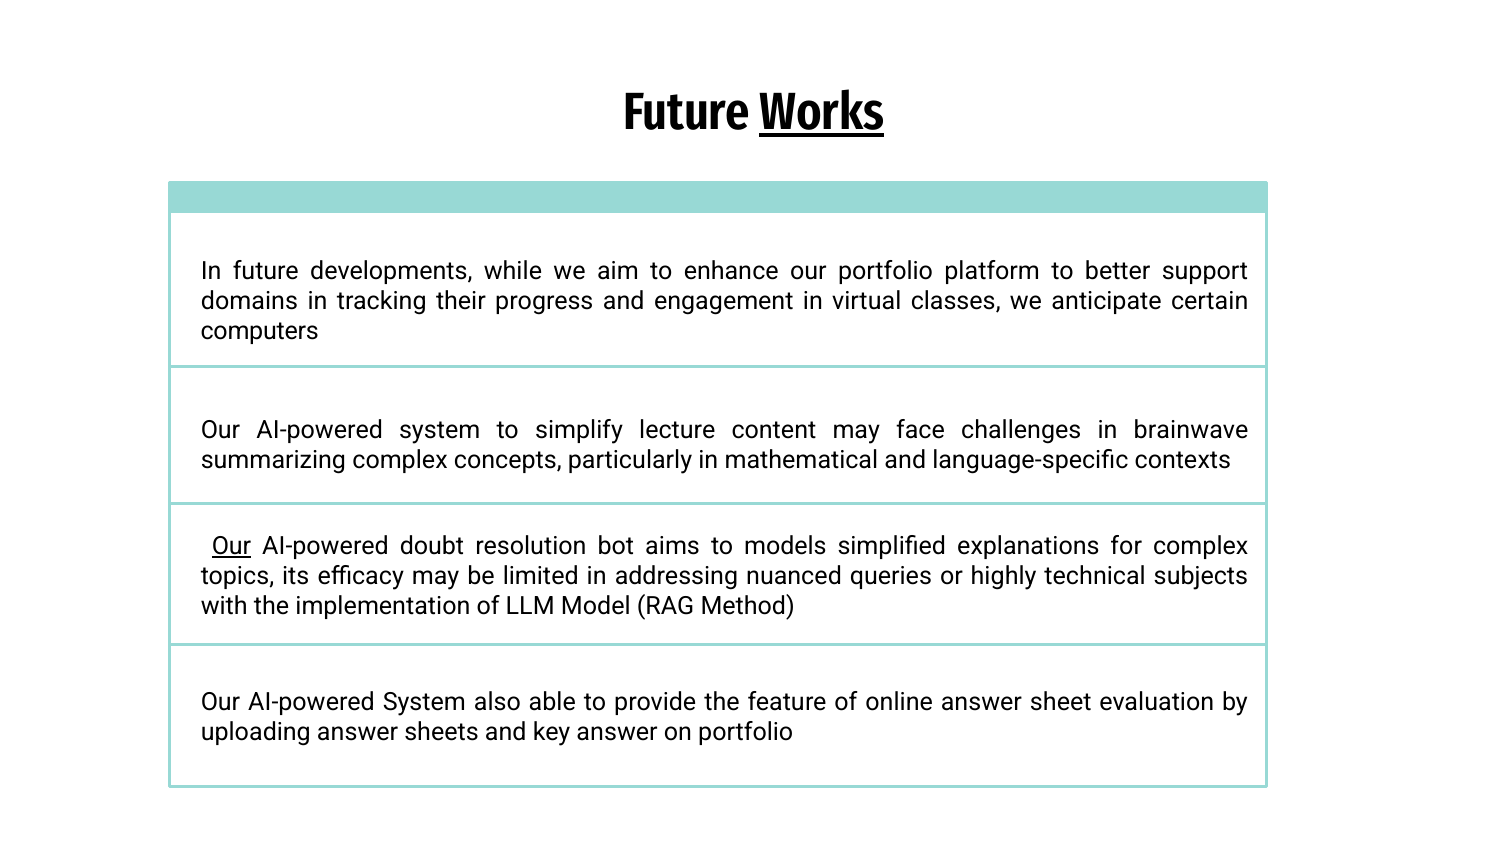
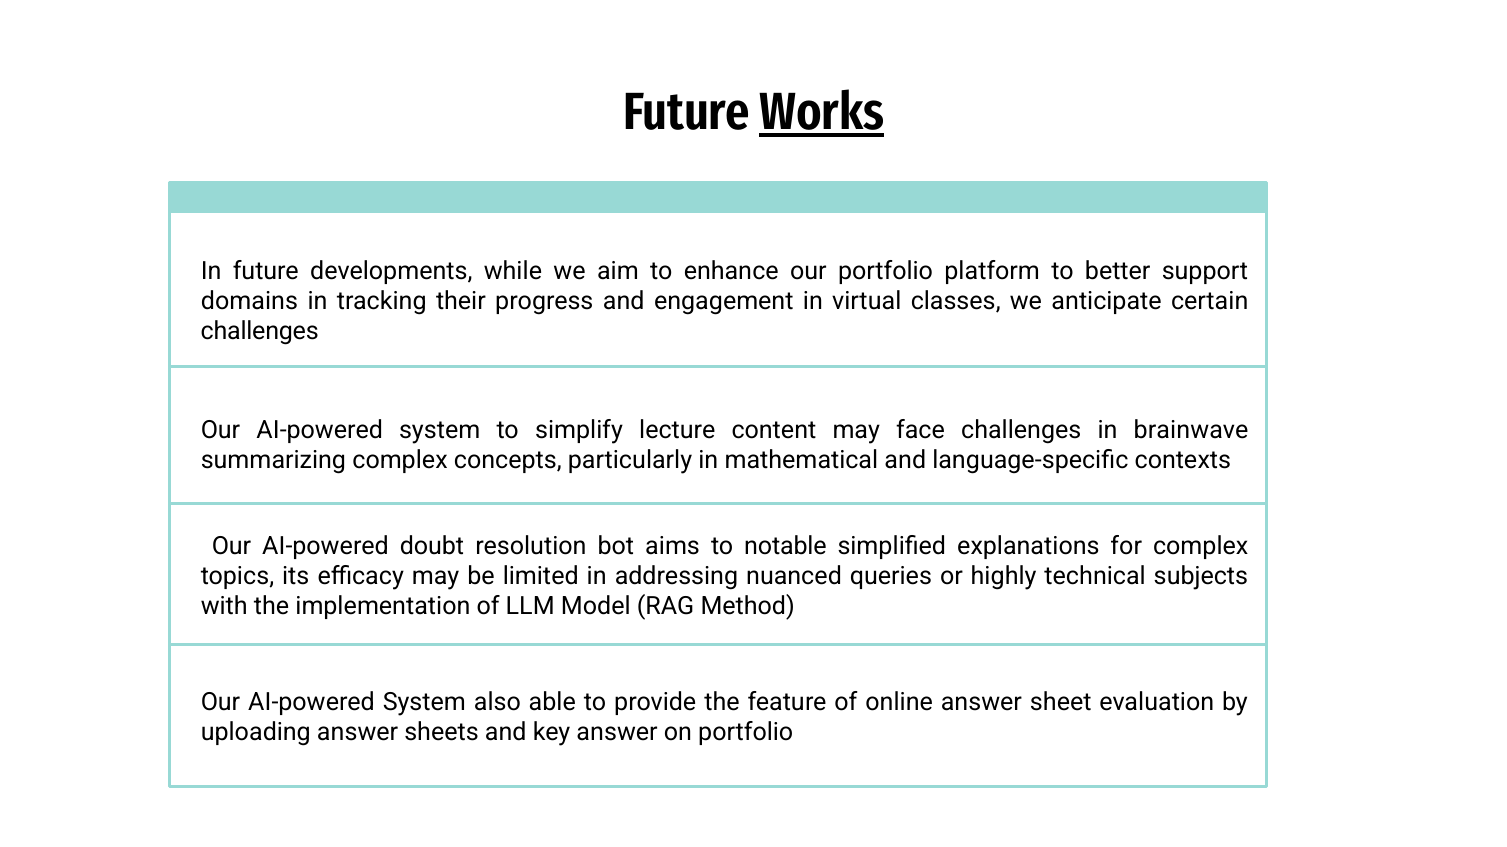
computers: computers -> challenges (260, 332)
Our underline: present -> none (231, 547)
models: models -> notable (785, 547)
